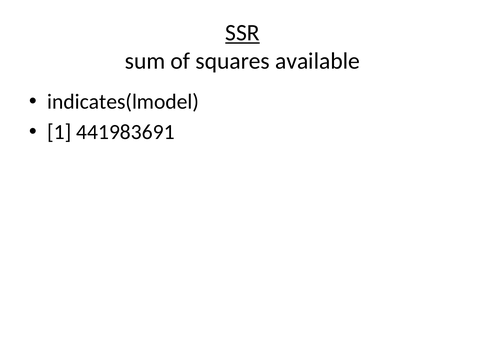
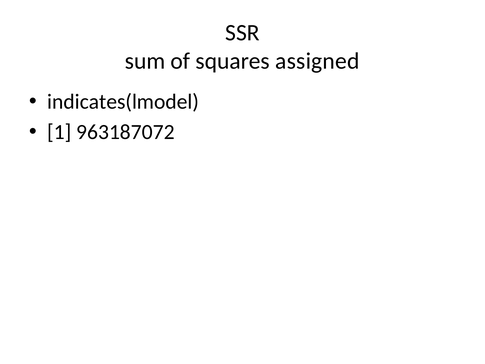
SSR underline: present -> none (242, 33)
available: available -> assigned (317, 61)
441983691: 441983691 -> 963187072 (125, 132)
